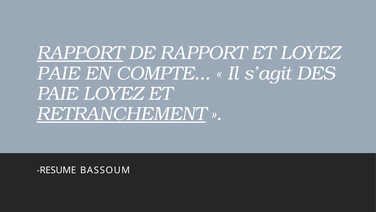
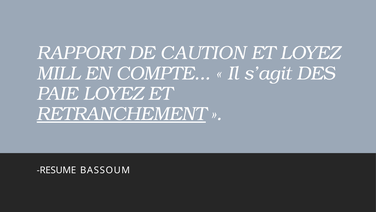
RAPPORT underline: present -> none (80, 53)
DE RAPPORT: RAPPORT -> CAUTION (203, 53)
PAIE: PAIE -> MILL (58, 73)
